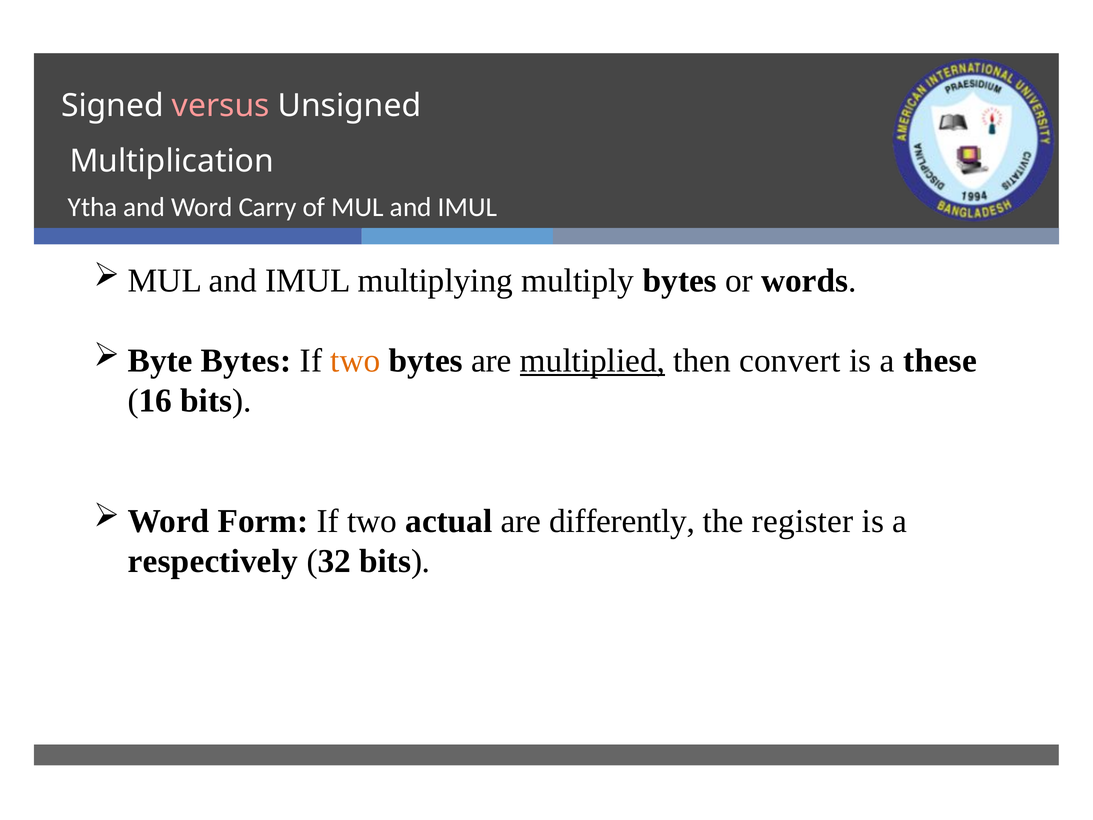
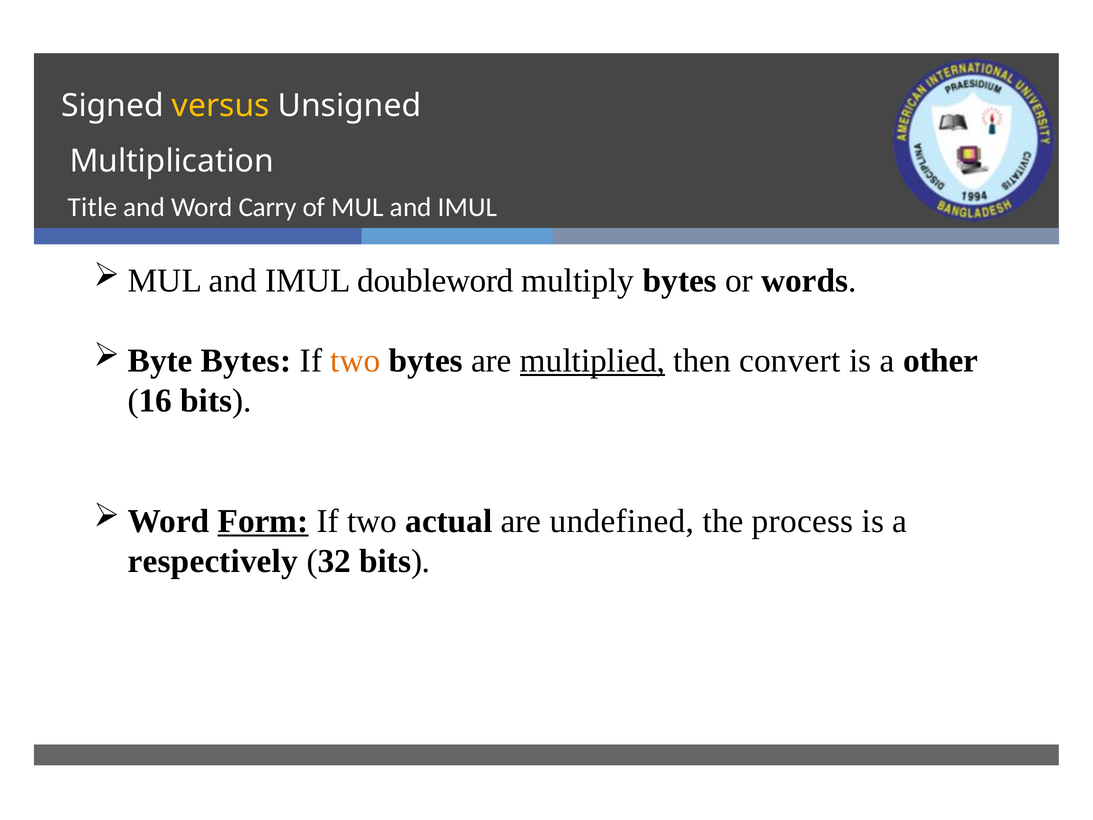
versus colour: pink -> yellow (221, 105)
Ytha: Ytha -> Title (92, 207)
multiplying: multiplying -> doubleword (435, 281)
these: these -> other (941, 361)
Form underline: none -> present (263, 521)
differently: differently -> undefined (622, 521)
register: register -> process (803, 521)
